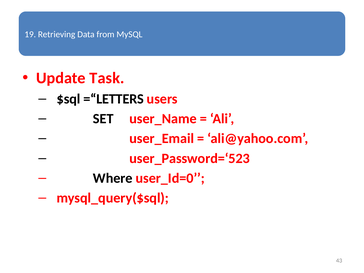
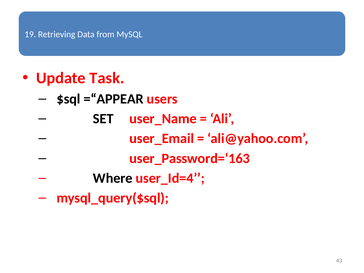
=“LETTERS: =“LETTERS -> =“APPEAR (114, 99)
user_Password=‘523: user_Password=‘523 -> user_Password=‘163 (190, 158)
user_Id=0: user_Id=0 -> user_Id=4 (170, 178)
